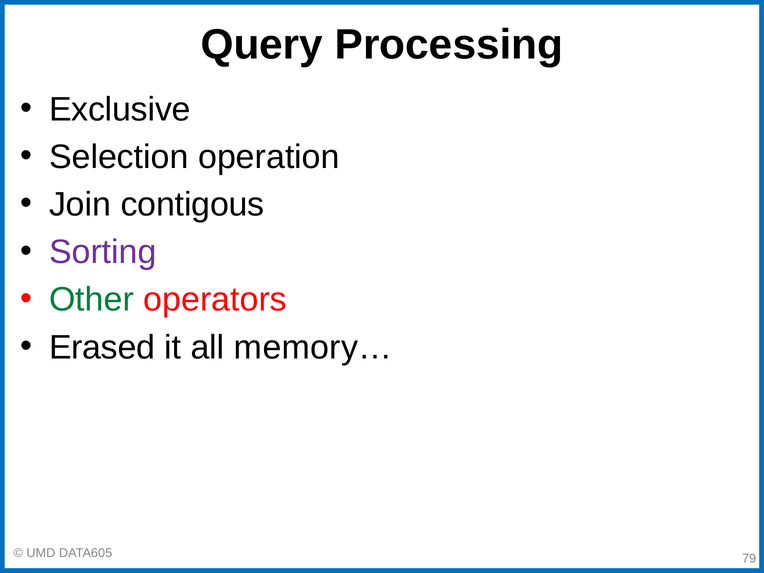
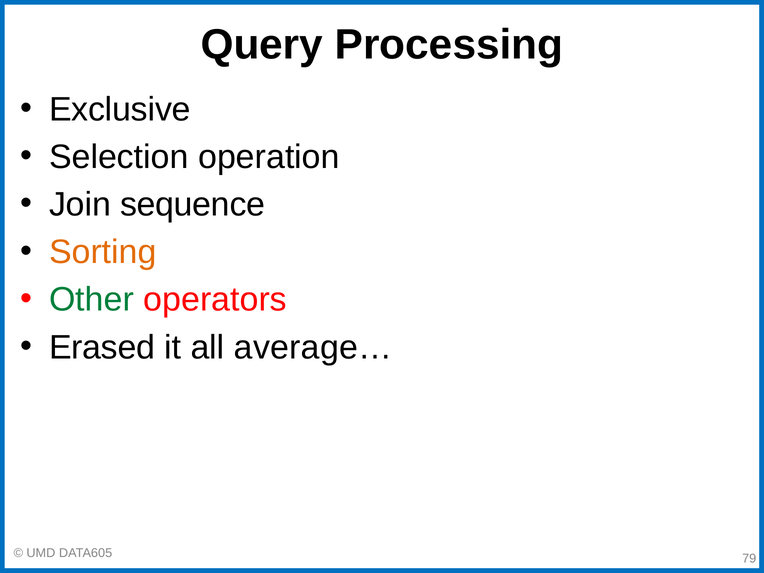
contigous: contigous -> sequence (193, 205)
Sorting colour: purple -> orange (103, 252)
memory…: memory… -> average… (313, 347)
